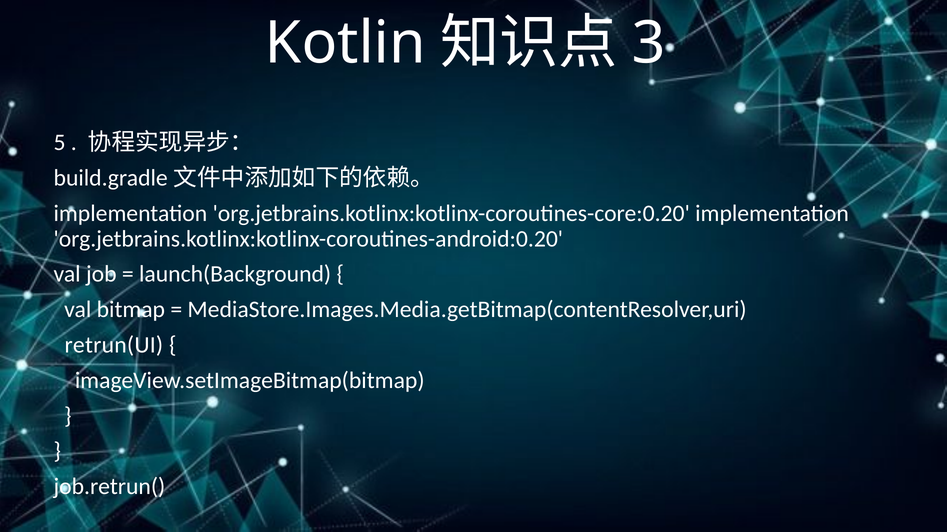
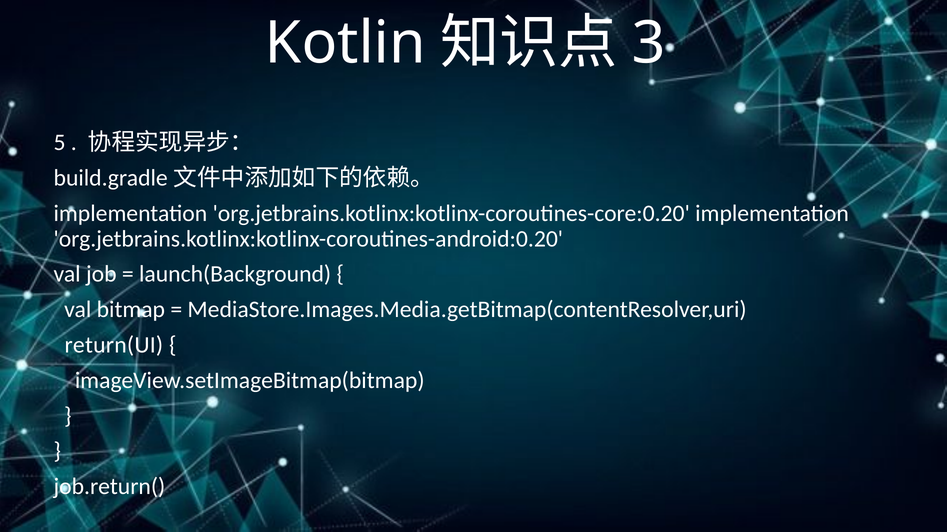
retrun(UI: retrun(UI -> return(UI (114, 345)
job.retrun(: job.retrun( -> job.return( (109, 487)
